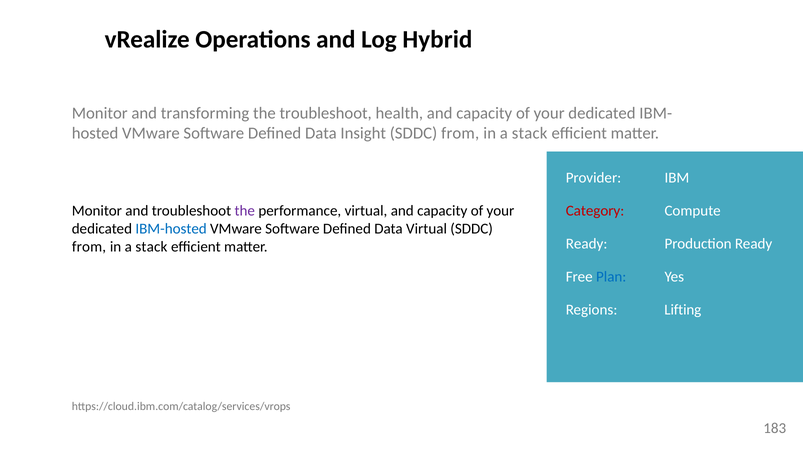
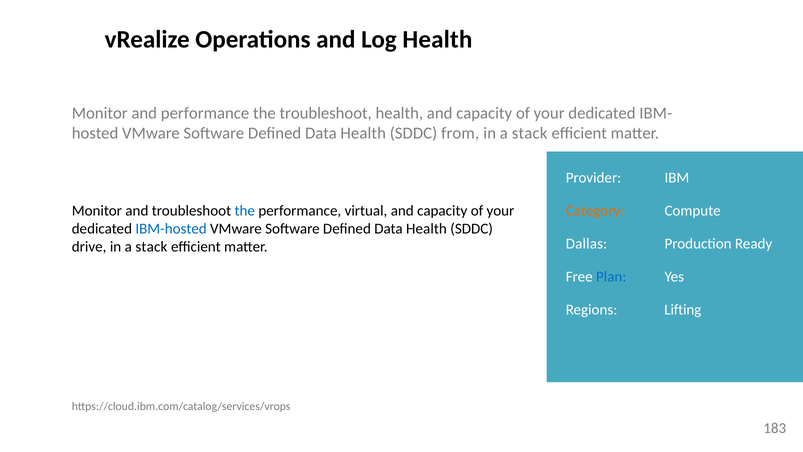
Log Hybrid: Hybrid -> Health (437, 39)
and transforming: transforming -> performance (205, 113)
Insight: Insight -> Health (363, 133)
the colour: purple -> blue (245, 211)
Category colour: red -> orange (595, 211)
Virtual: Virtual -> Health (427, 229)
Ready: Ready -> Dallas (587, 244)
from: from -> drive (89, 247)
